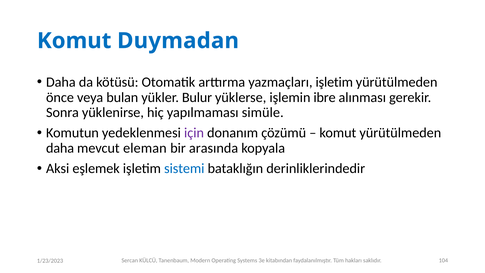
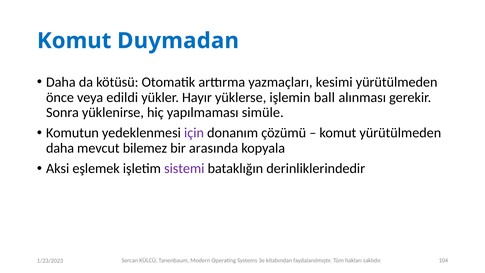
yazmaçları işletim: işletim -> kesimi (334, 82)
bulan: bulan -> edildi (122, 97)
Bulur: Bulur -> Hayır (197, 97)
ibre: ibre -> ball (324, 97)
eleman: eleman -> bilemez (145, 148)
sistemi colour: blue -> purple (184, 169)
